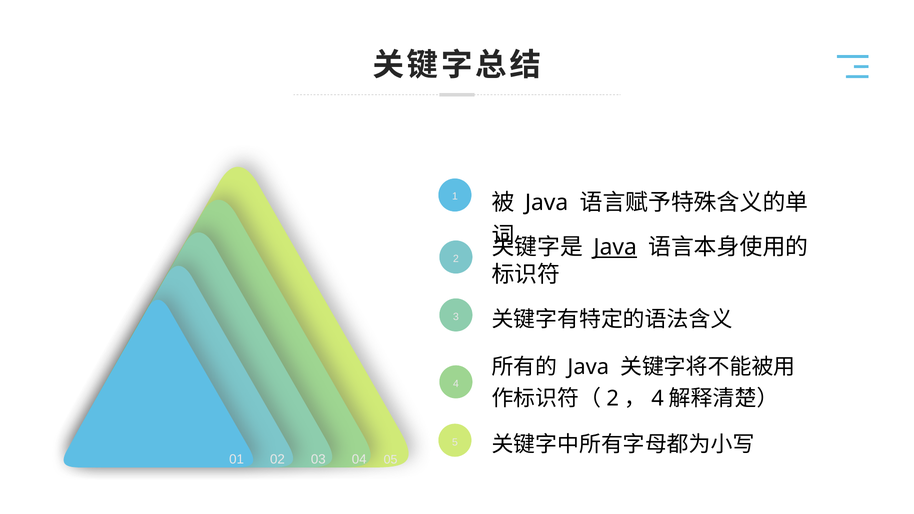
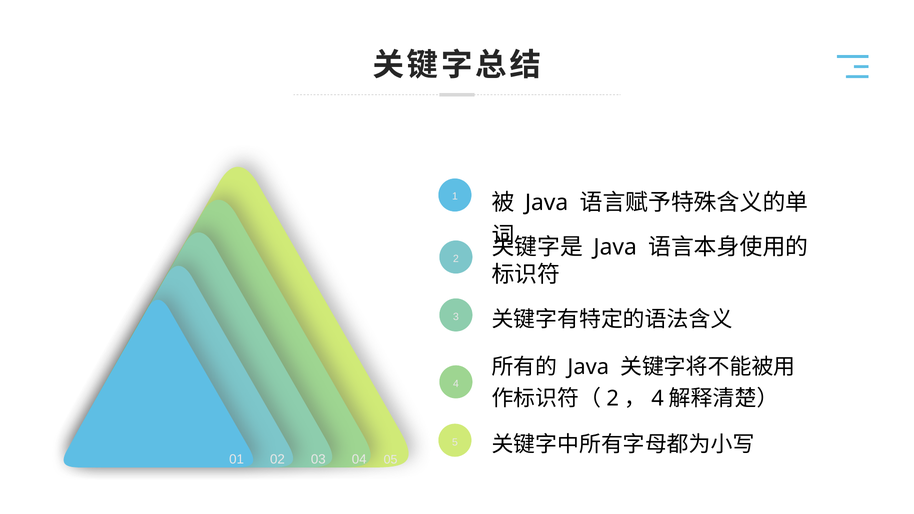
Java underline: present -> none (615, 247)
